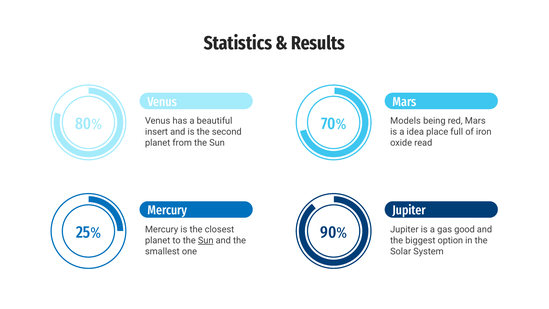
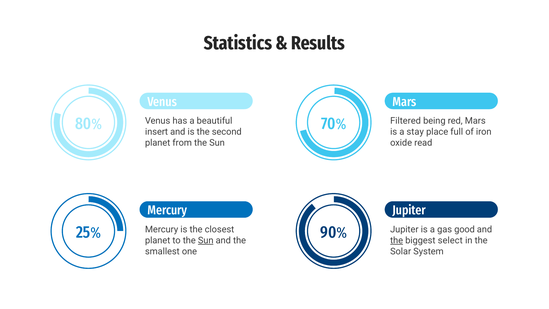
Models: Models -> Filtered (406, 121)
idea: idea -> stay (415, 132)
the underline: none -> present (397, 240)
option: option -> select (450, 240)
